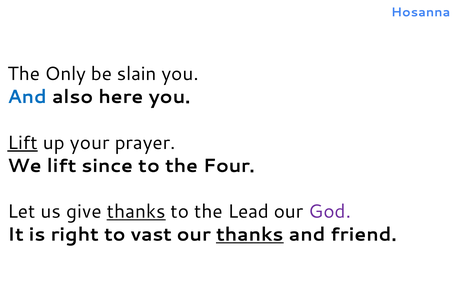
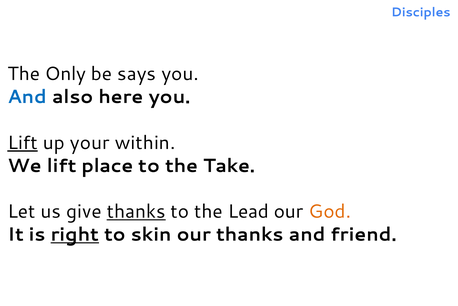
Hosanna: Hosanna -> Disciples (421, 12)
slain: slain -> says (137, 74)
prayer: prayer -> within (145, 143)
since: since -> place (107, 165)
Four: Four -> Take (229, 165)
God colour: purple -> orange (330, 211)
right underline: none -> present (75, 234)
vast: vast -> skin (151, 234)
thanks underline: present -> none (250, 234)
